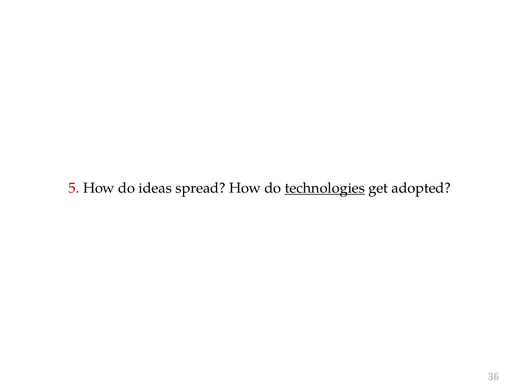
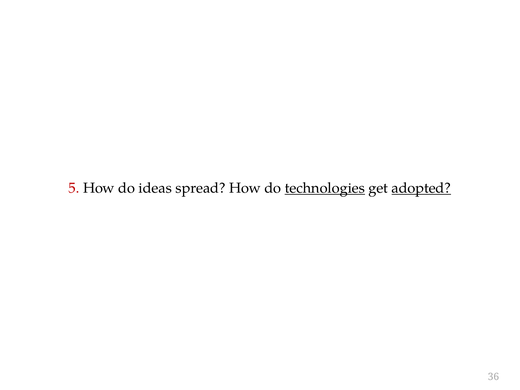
adopted underline: none -> present (421, 188)
